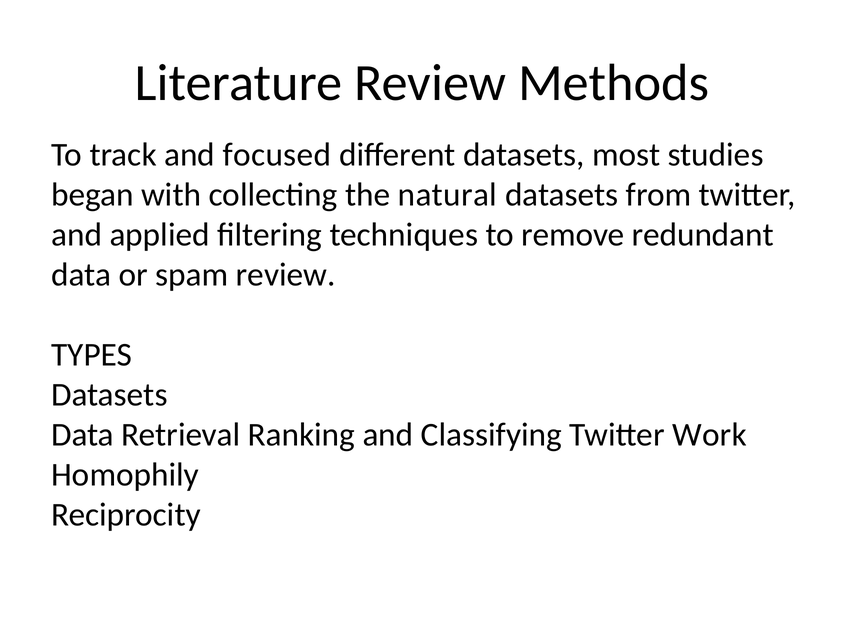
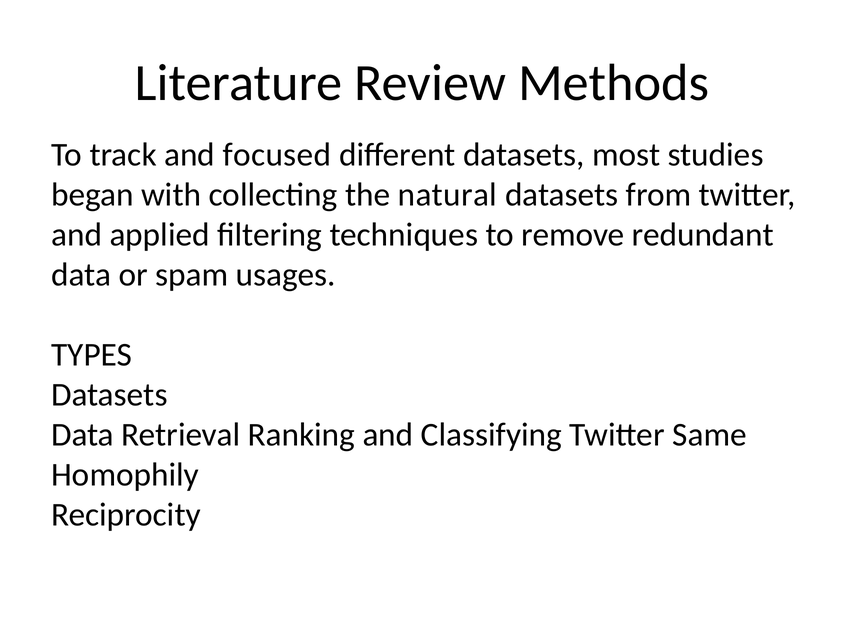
spam review: review -> usages (286, 275)
Work: Work -> Same (710, 435)
